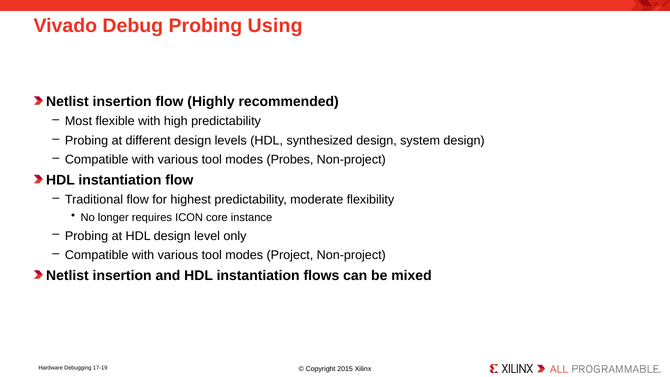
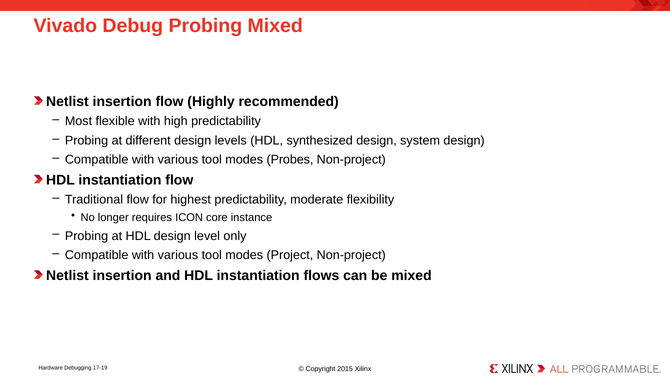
Probing Using: Using -> Mixed (275, 26)
